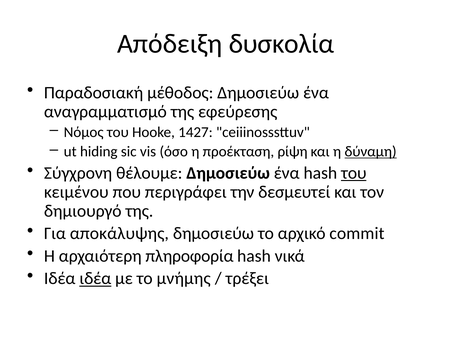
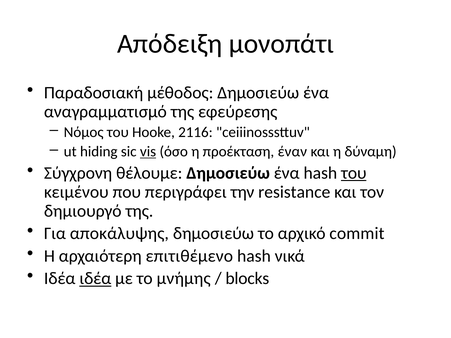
δυσκολία: δυσκολία -> μονοπάτι (281, 44)
1427: 1427 -> 2116 (195, 132)
vis underline: none -> present (148, 152)
ρίψη: ρίψη -> έναν (292, 152)
δύναμη underline: present -> none (371, 152)
δεσμευτεί: δεσμευτεί -> resistance (294, 192)
πληροφορία: πληροφορία -> επιτιθέμενο (189, 256)
τρέξει: τρέξει -> blocks (247, 279)
